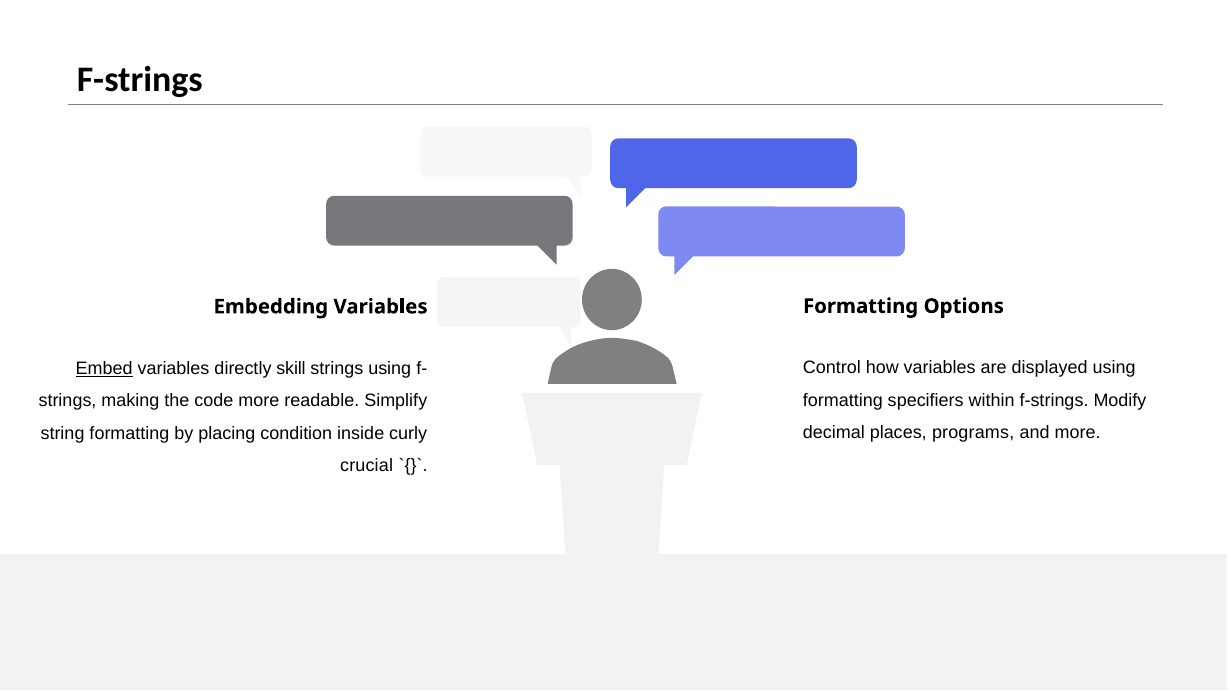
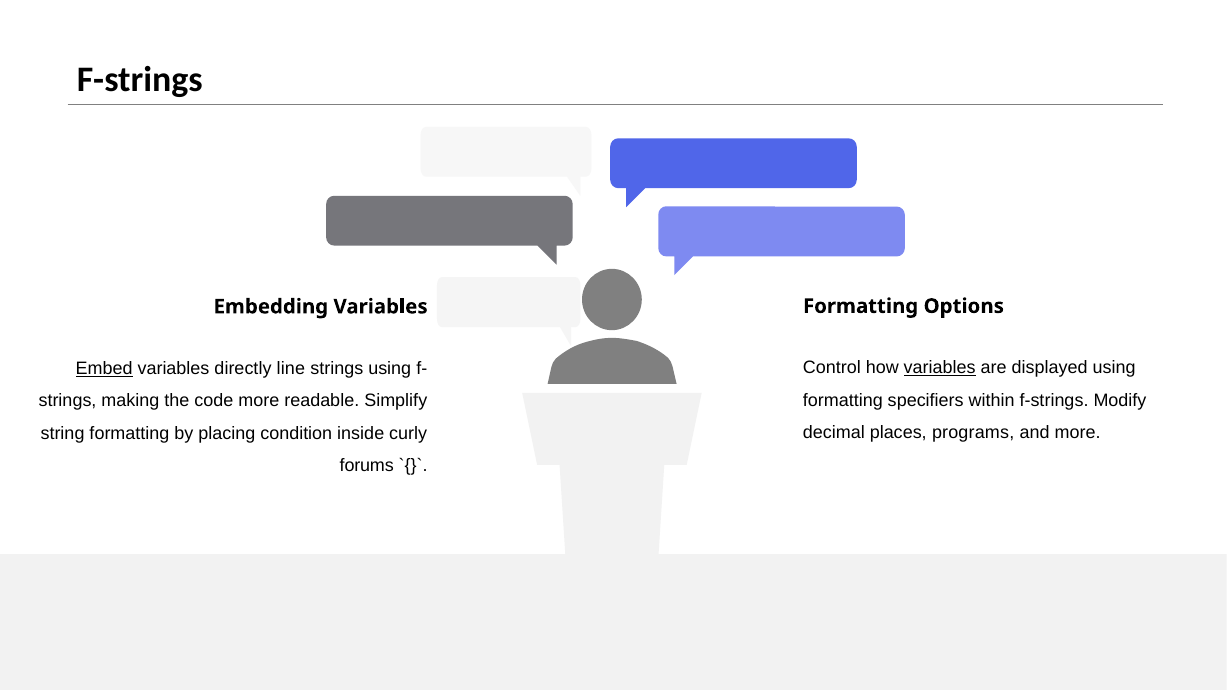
variables underline: none -> present (940, 368)
skill: skill -> line (291, 369)
crucial: crucial -> forums (367, 466)
